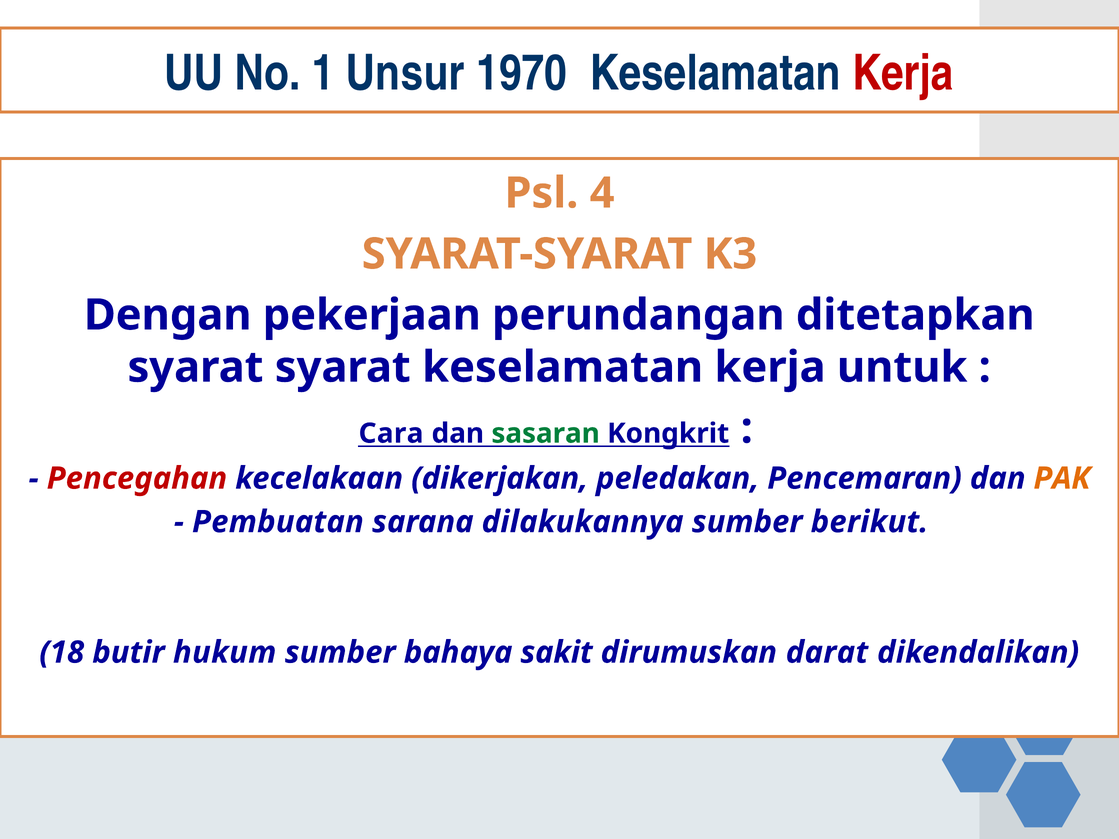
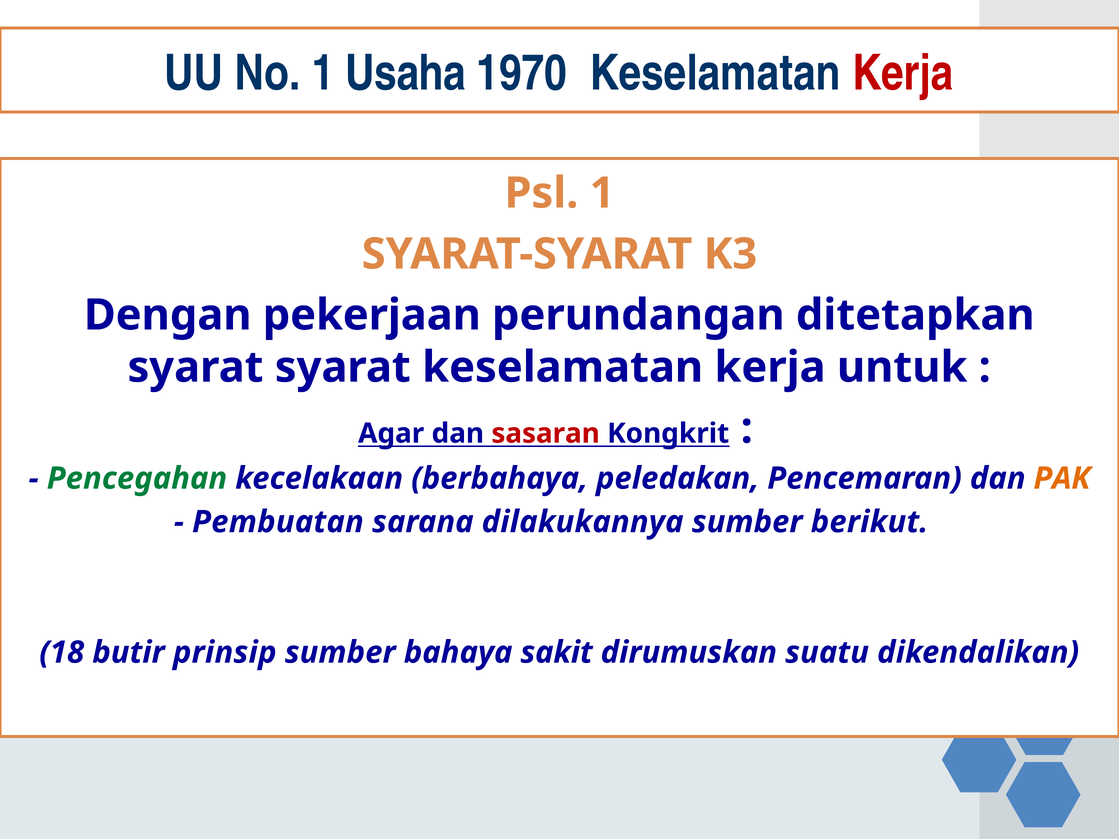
Unsur: Unsur -> Usaha (406, 73)
Psl 4: 4 -> 1 (602, 193)
Cara: Cara -> Agar (391, 434)
sasaran colour: green -> red (546, 434)
Pencegahan colour: red -> green (137, 479)
dikerjakan: dikerjakan -> berbahaya (500, 479)
hukum: hukum -> prinsip (225, 653)
darat: darat -> suatu (827, 653)
